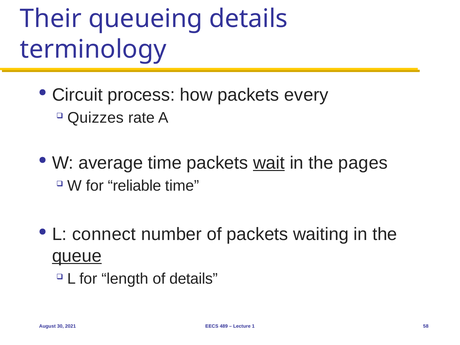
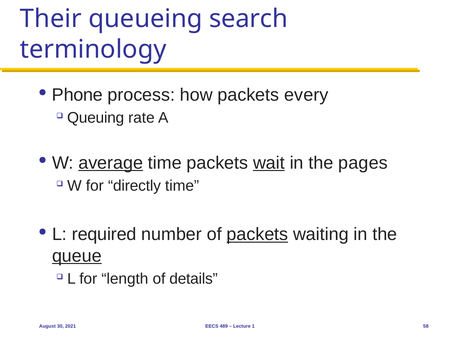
queueing details: details -> search (249, 19)
Circuit: Circuit -> Phone (77, 95)
Quizzes: Quizzes -> Queuing (96, 118)
average underline: none -> present (111, 163)
reliable: reliable -> directly (134, 186)
connect: connect -> required (104, 234)
packets underline: none -> present (257, 234)
